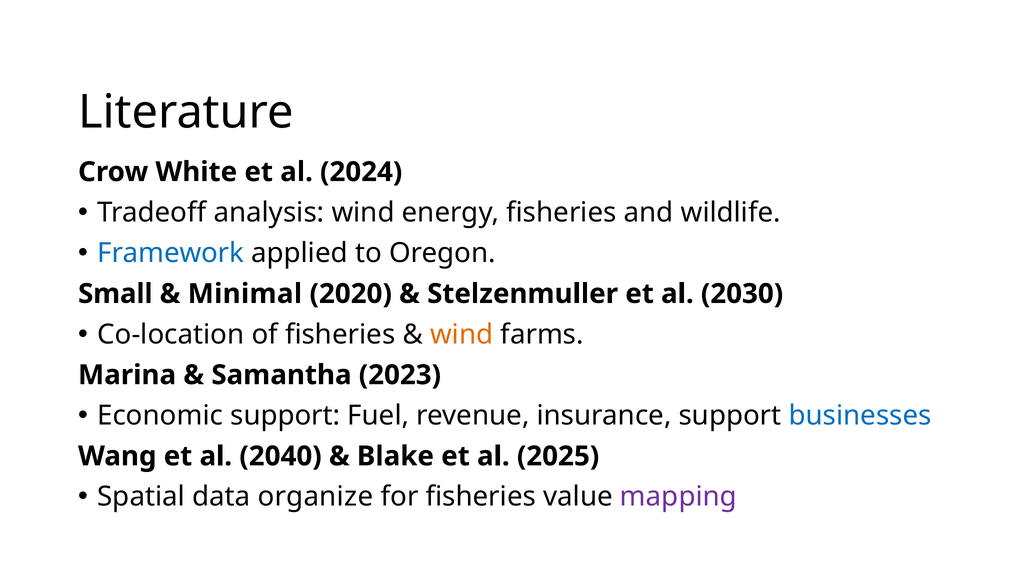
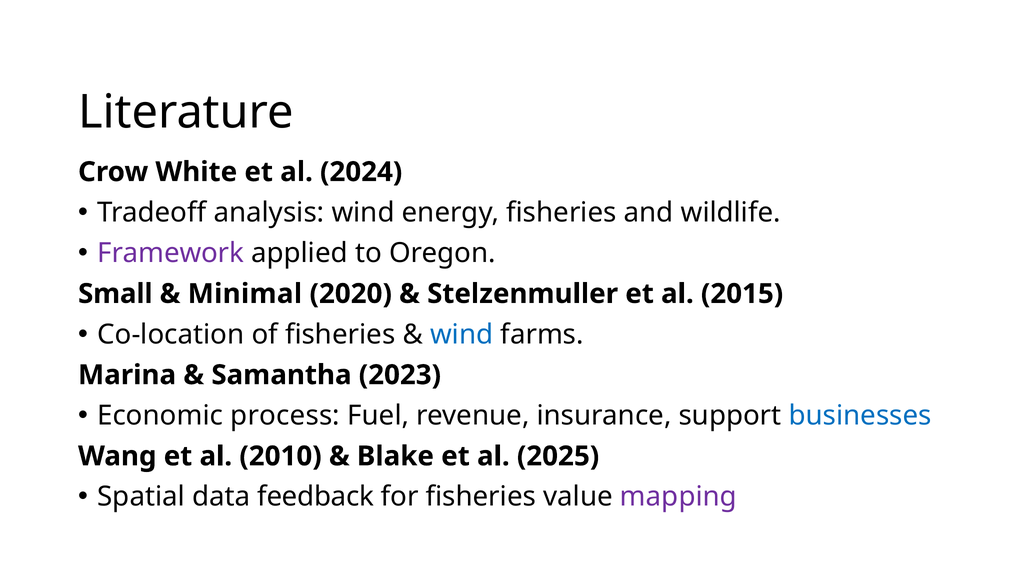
Framework colour: blue -> purple (171, 253)
2030: 2030 -> 2015 (742, 294)
wind colour: orange -> blue (462, 334)
Economic support: support -> process (285, 416)
2040: 2040 -> 2010 (281, 456)
organize: organize -> feedback (316, 497)
